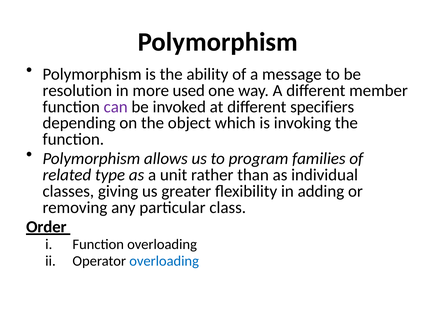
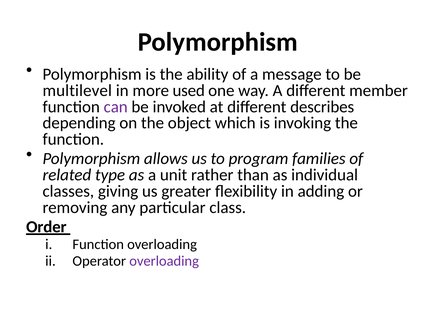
resolution: resolution -> multilevel (77, 90)
specifiers: specifiers -> describes (322, 107)
overloading colour: blue -> purple (164, 261)
